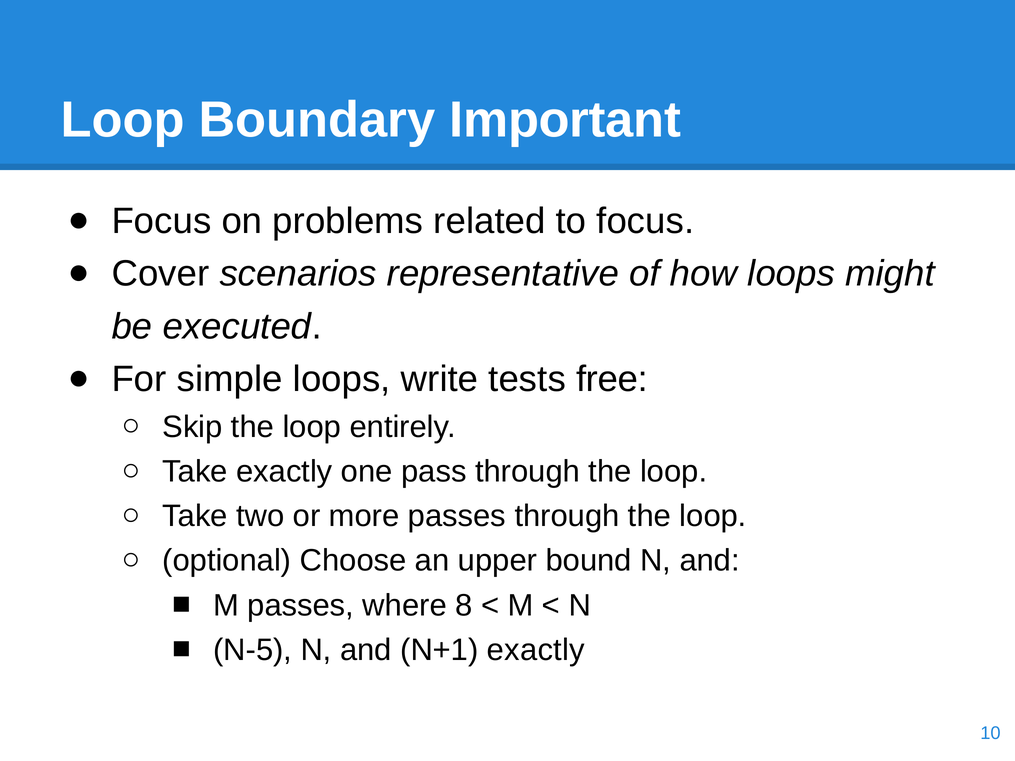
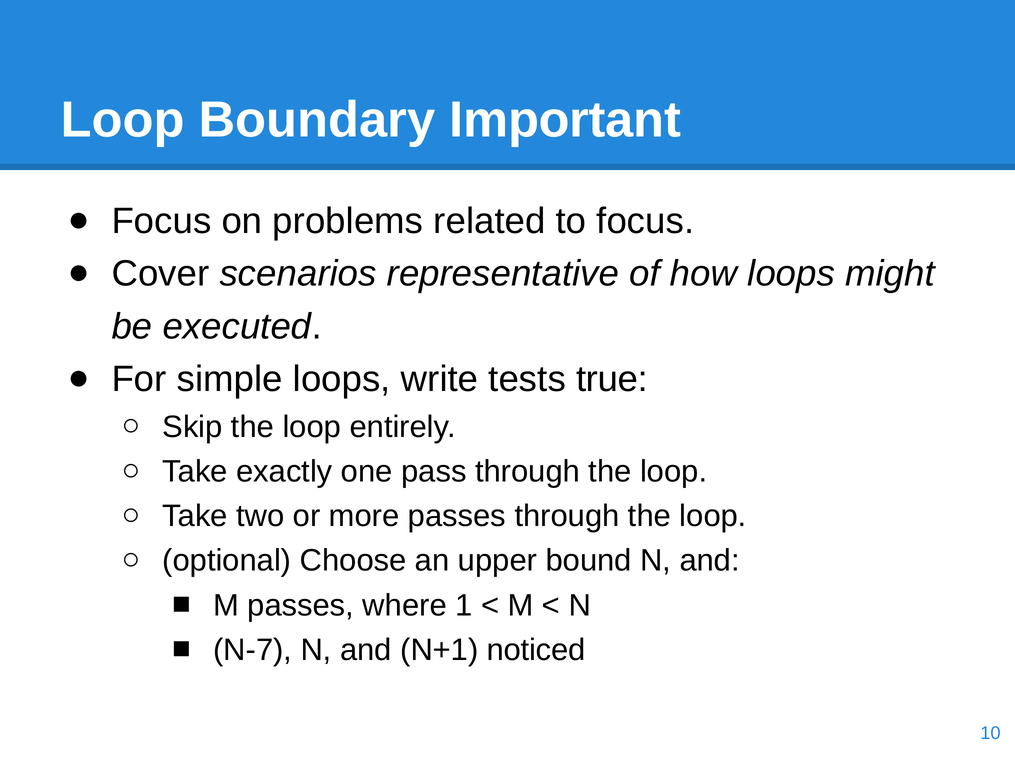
free: free -> true (612, 379)
8: 8 -> 1 (464, 606)
N-5: N-5 -> N-7 (253, 650)
N+1 exactly: exactly -> noticed (536, 650)
